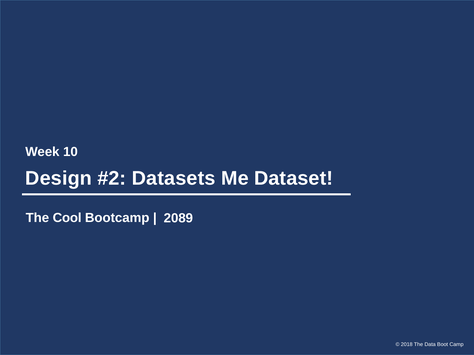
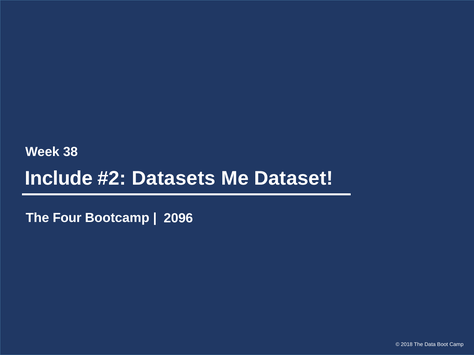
10: 10 -> 38 (70, 152)
Design: Design -> Include (59, 179)
Cool: Cool -> Four (67, 218)
2089: 2089 -> 2096 (178, 219)
